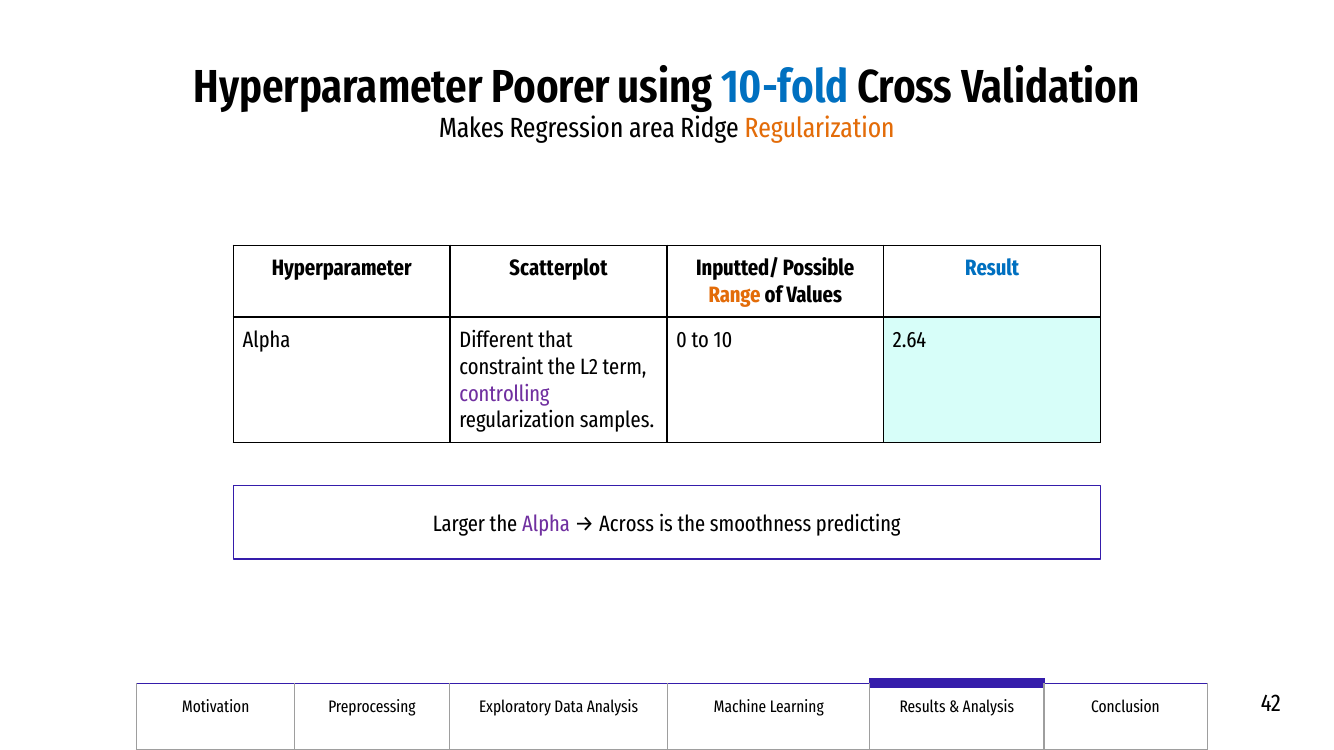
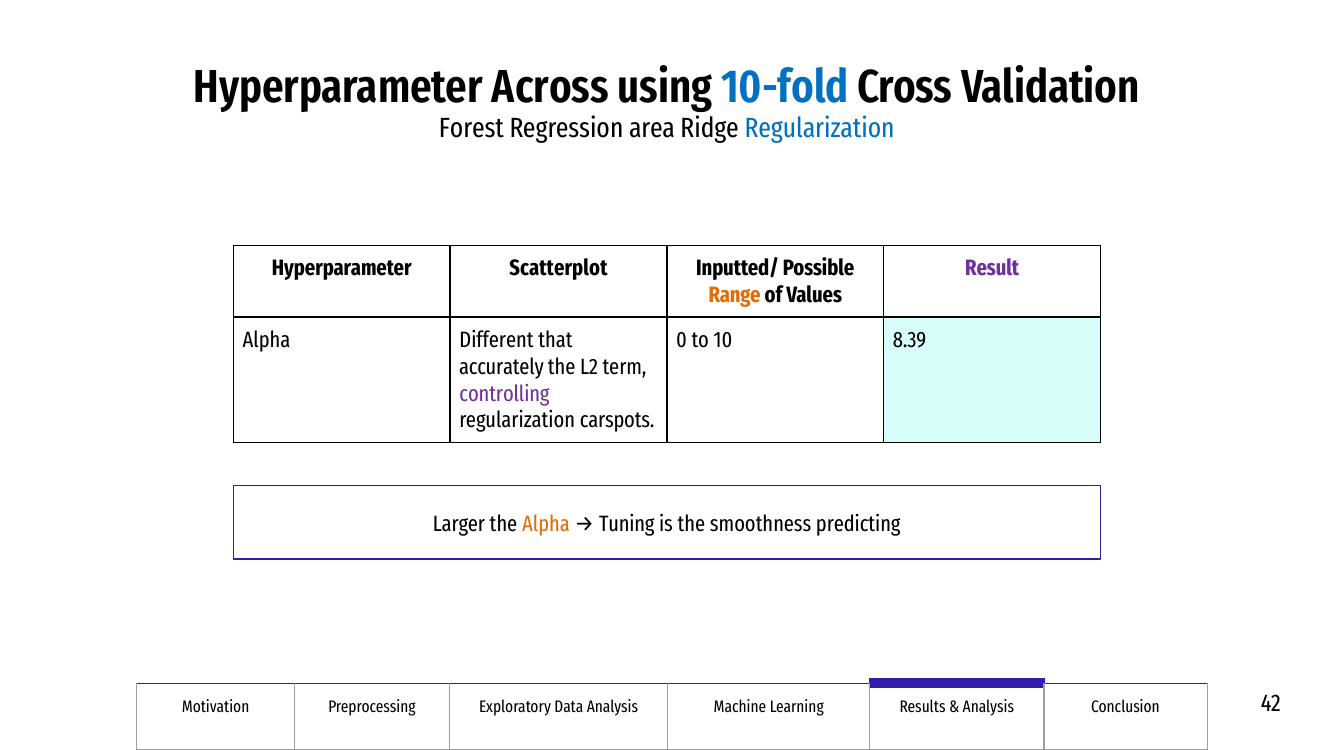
Poorer: Poorer -> Across (550, 87)
Makes: Makes -> Forest (471, 128)
Regularization colour: orange -> blue (820, 128)
Result colour: blue -> purple (992, 268)
2.64: 2.64 -> 8.39 (910, 340)
constraint: constraint -> accurately (501, 367)
samples: samples -> carspots (617, 421)
Alpha colour: purple -> orange (546, 524)
Across: Across -> Tuning (627, 524)
